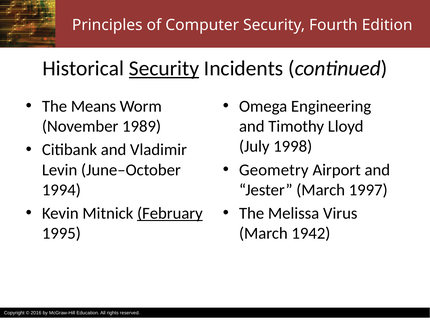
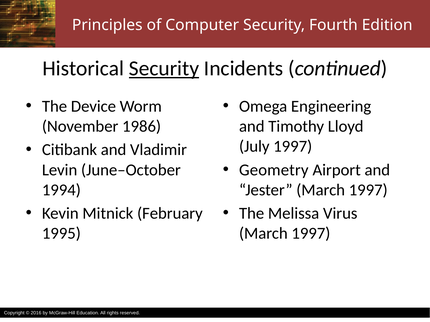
Means: Means -> Device (93, 107)
1989: 1989 -> 1986 (142, 127)
July 1998: 1998 -> 1997 (293, 147)
February underline: present -> none (170, 214)
1942: 1942 -> 1997 (311, 234)
